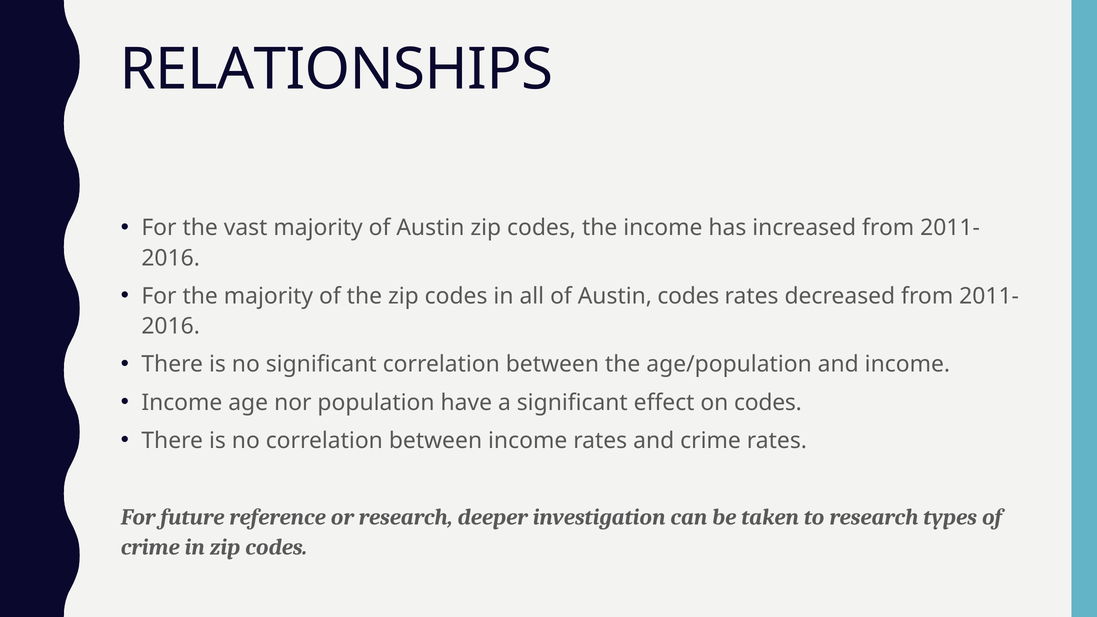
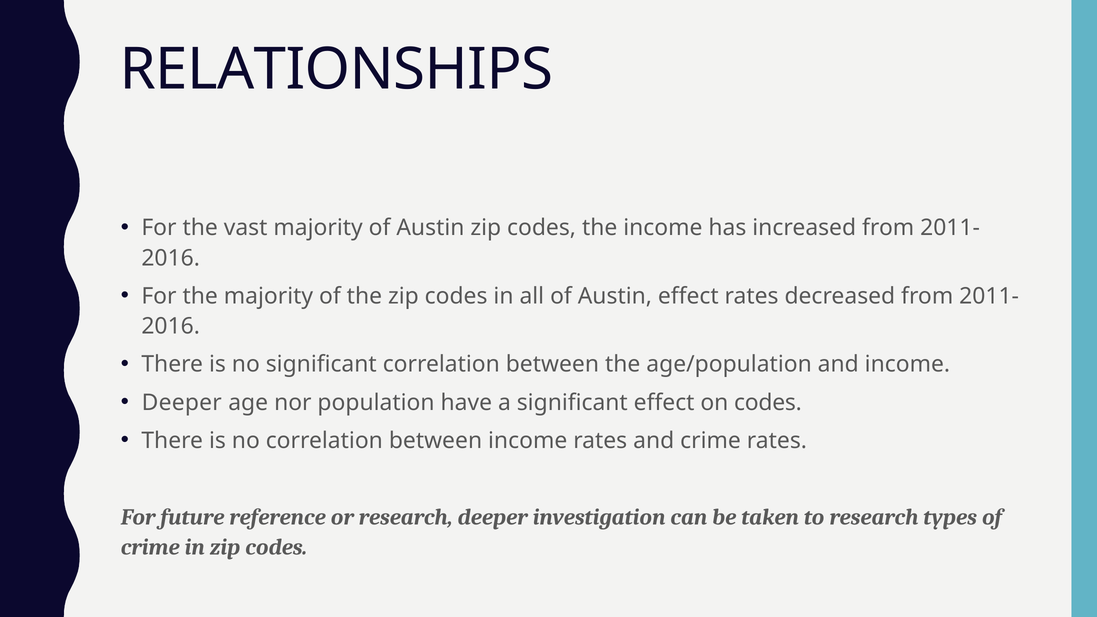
Austin codes: codes -> effect (688, 296)
Income: Income -> Deeper (182, 403)
